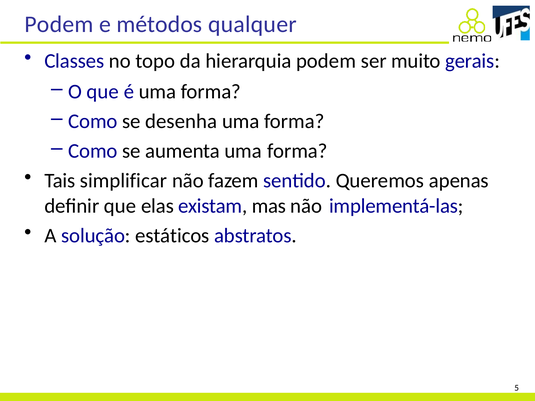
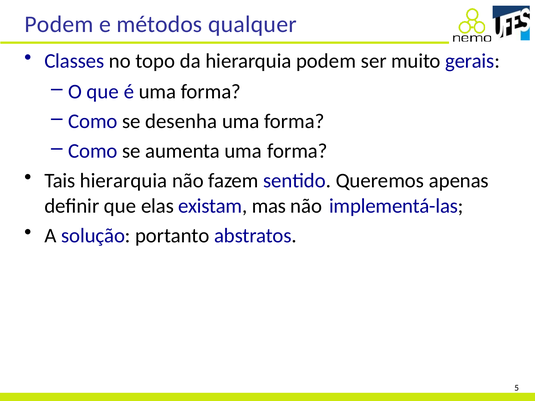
Tais simplificar: simplificar -> hierarquia (124, 181)
estáticos: estáticos -> portanto (172, 236)
